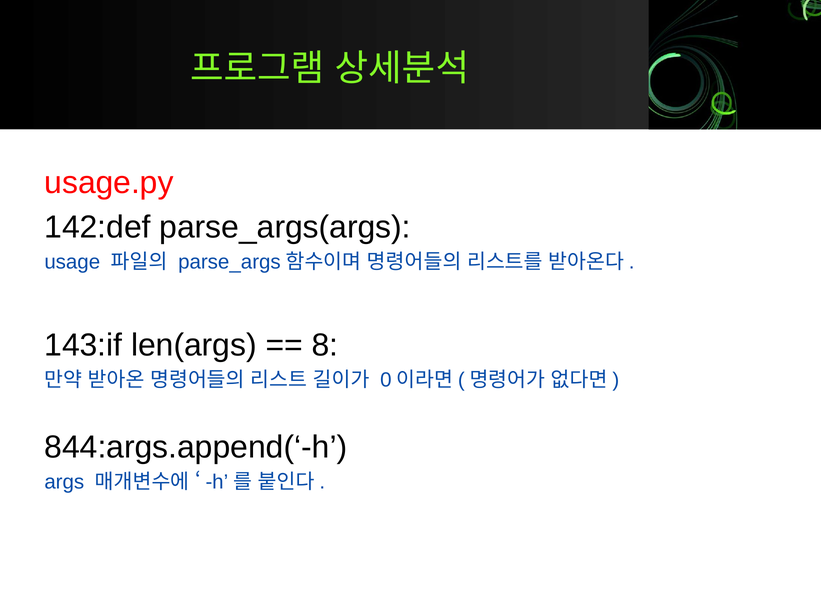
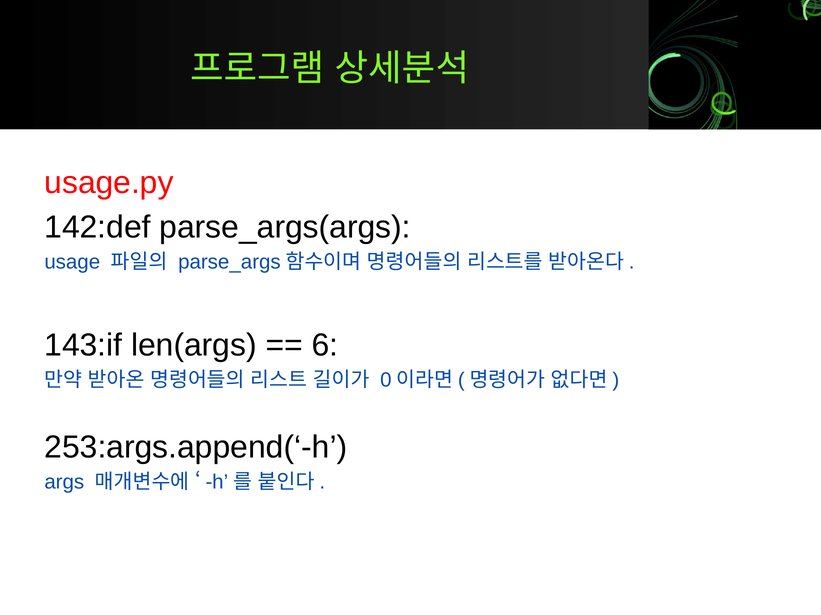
8: 8 -> 6 (325, 346)
844:args.append(‘-h: 844:args.append(‘-h -> 253:args.append(‘-h (196, 448)
